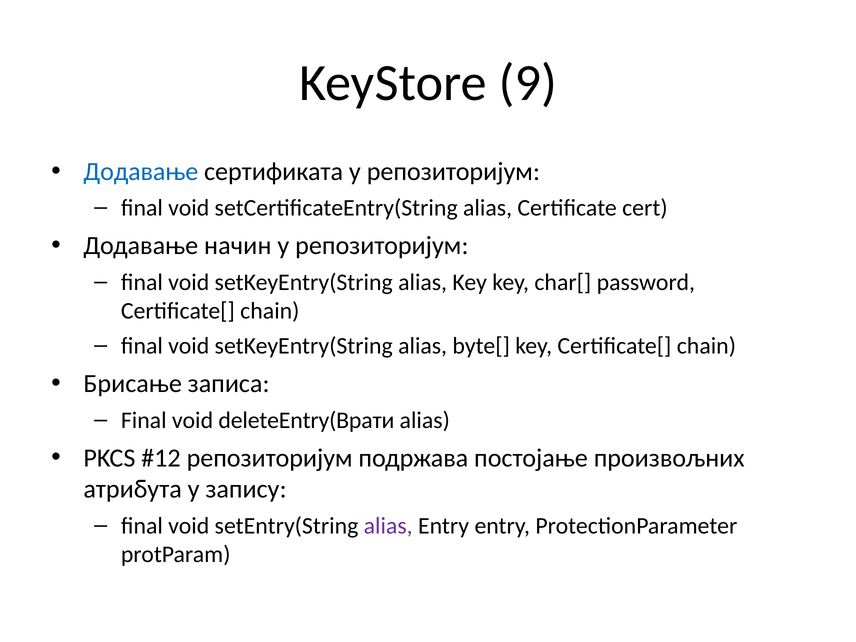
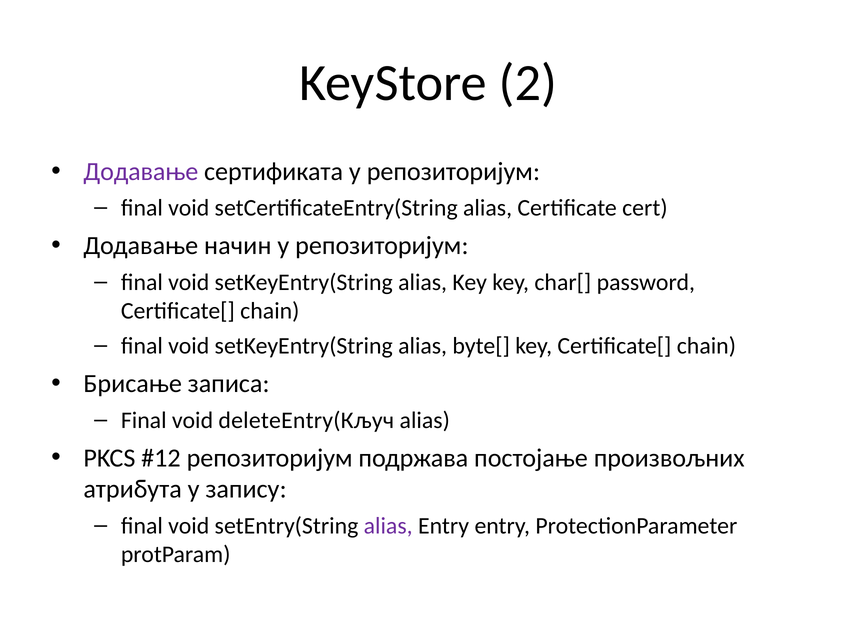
9: 9 -> 2 (528, 83)
Додавање colour: blue -> purple (141, 172)
deleteEntry(Врати: deleteEntry(Врати -> deleteEntry(Кључ (306, 420)
